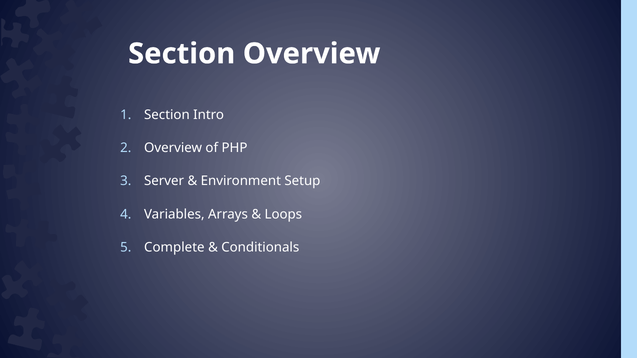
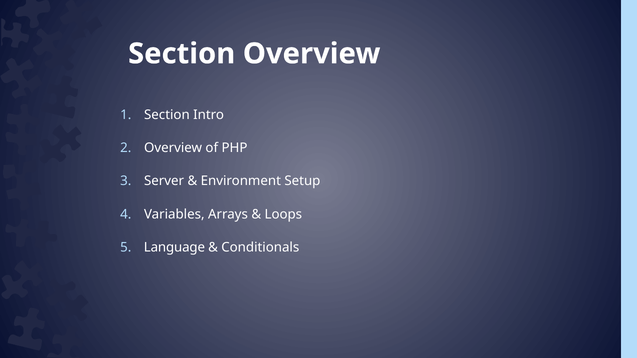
Complete: Complete -> Language (174, 248)
